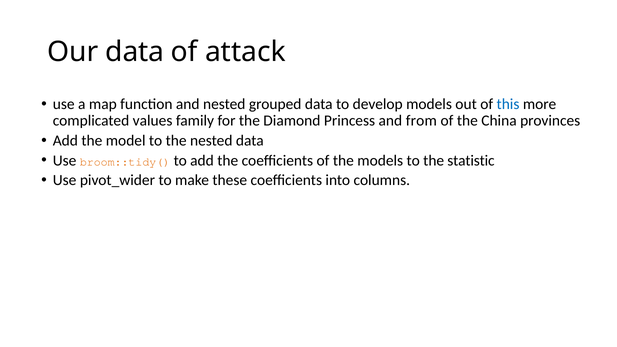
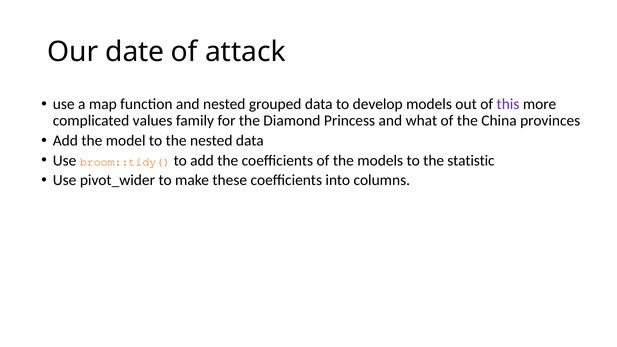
Our data: data -> date (135, 52)
this colour: blue -> purple (508, 104)
from: from -> what (421, 121)
